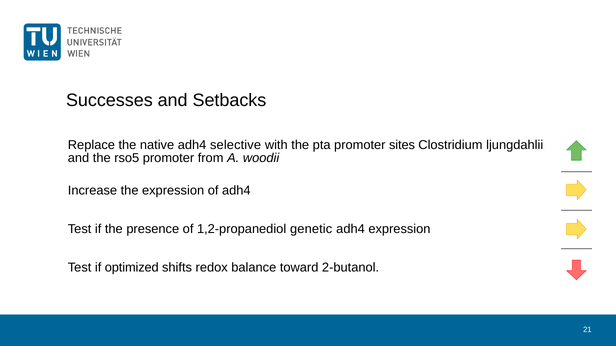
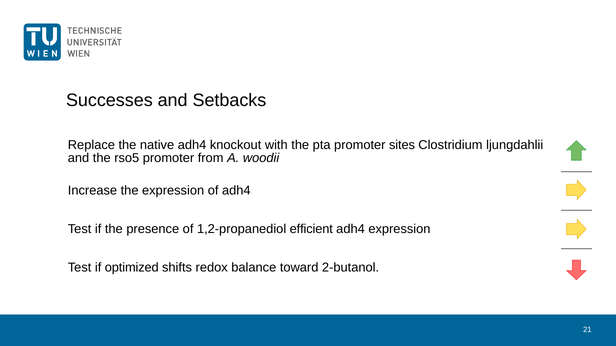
selective: selective -> knockout (236, 145)
genetic: genetic -> efficient (311, 229)
